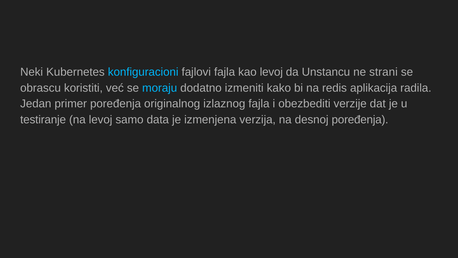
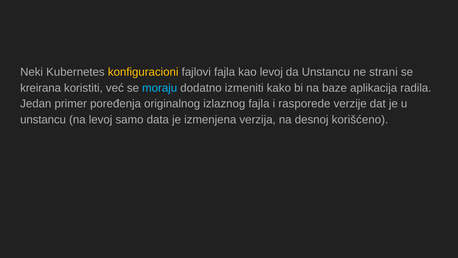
konfiguracioni colour: light blue -> yellow (143, 72)
obrascu: obrascu -> kreirana (41, 88)
redis: redis -> baze (335, 88)
obezbediti: obezbediti -> rasporede (304, 104)
testiranje: testiranje -> unstancu (43, 119)
desnoj poređenja: poređenja -> korišćeno (360, 119)
